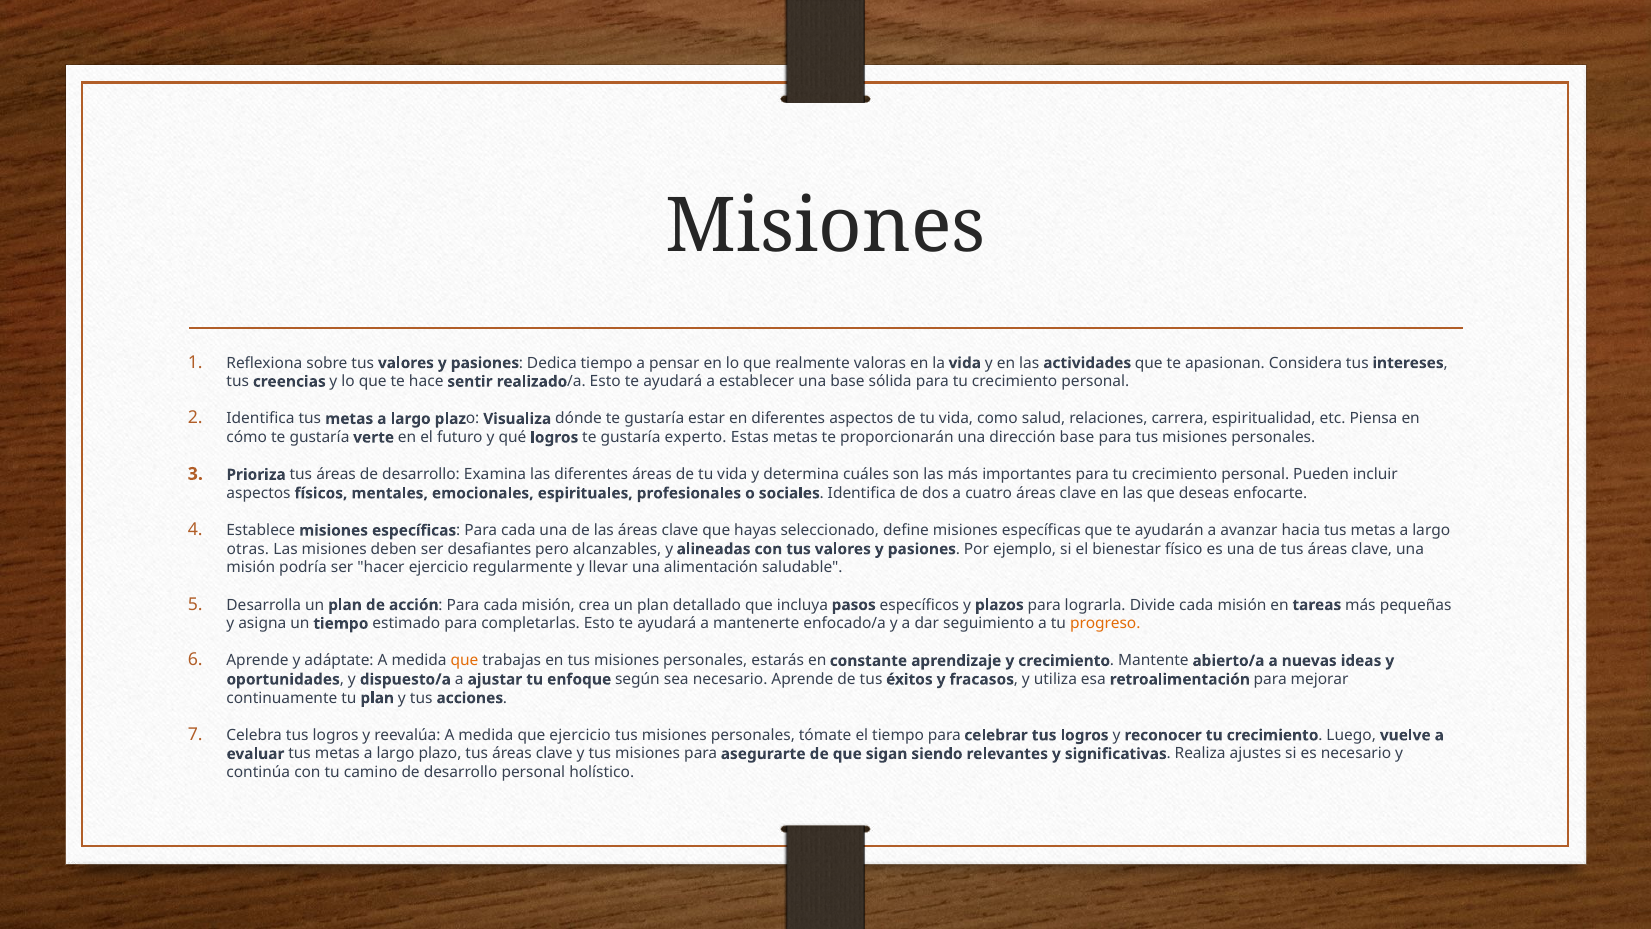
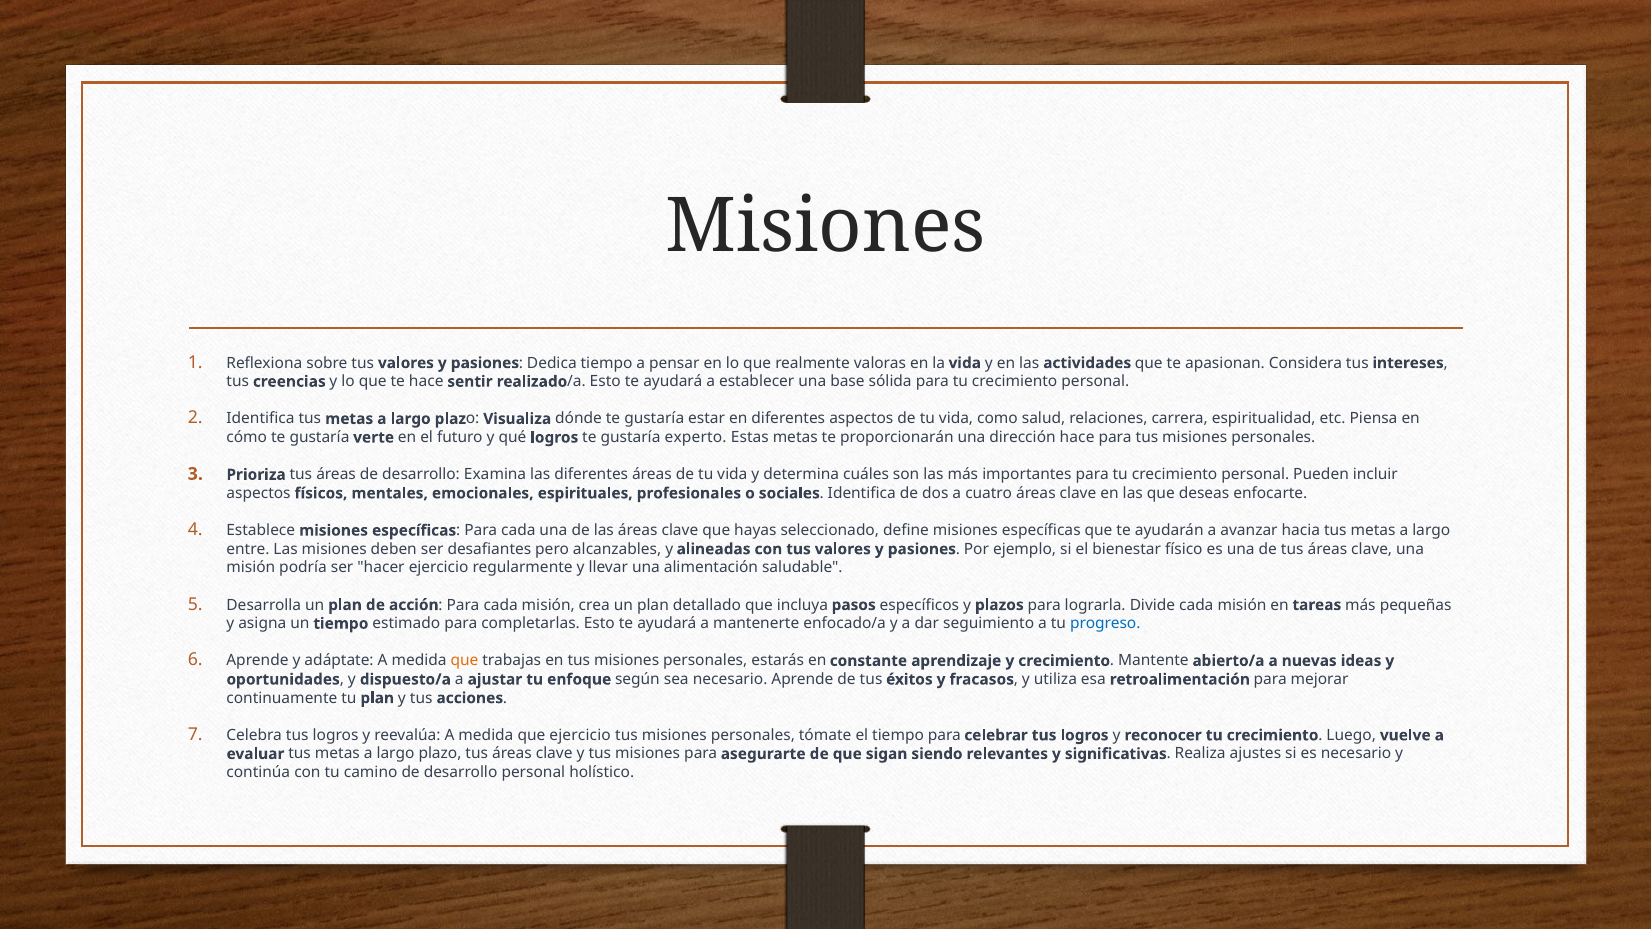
dirección base: base -> hace (1077, 437)
otras: otras -> entre (248, 549)
progreso colour: orange -> blue (1105, 623)
